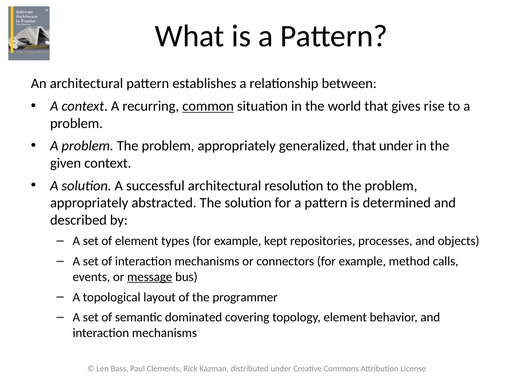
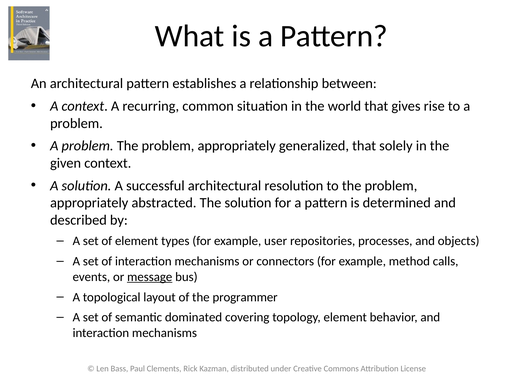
common underline: present -> none (208, 106)
that under: under -> solely (396, 146)
kept: kept -> user (276, 241)
